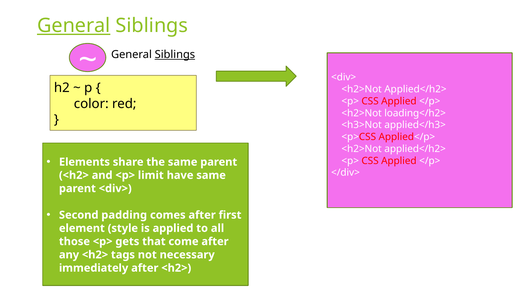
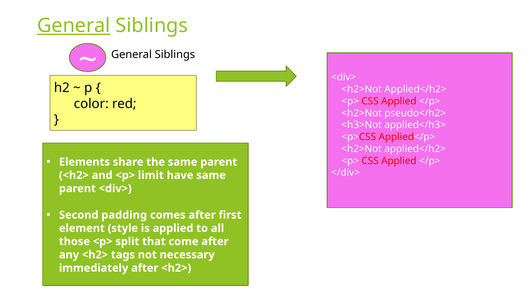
Siblings underline: present -> none (175, 55)
loading</h2>: loading</h2> -> pseudo</h2> (415, 113)
gets: gets -> split (127, 242)
